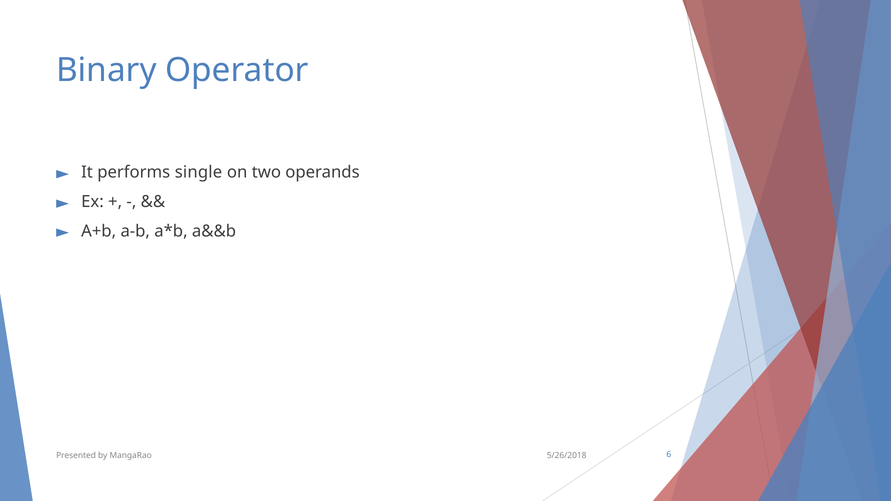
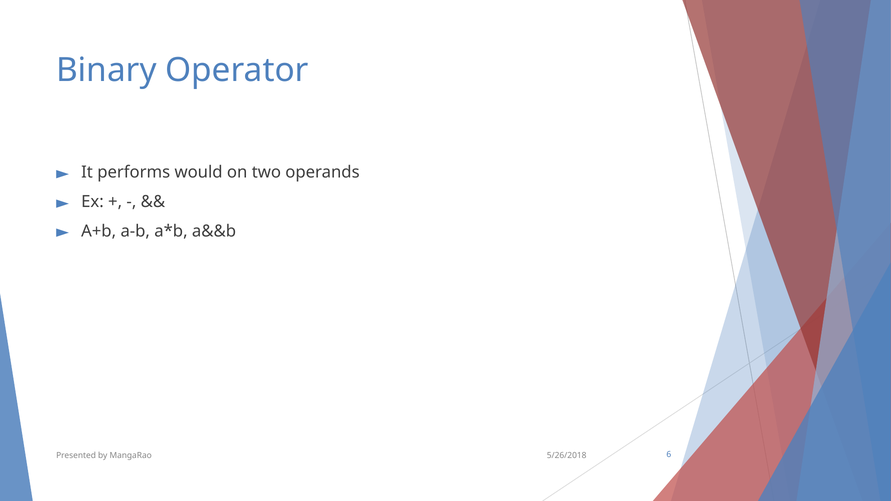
single: single -> would (199, 172)
